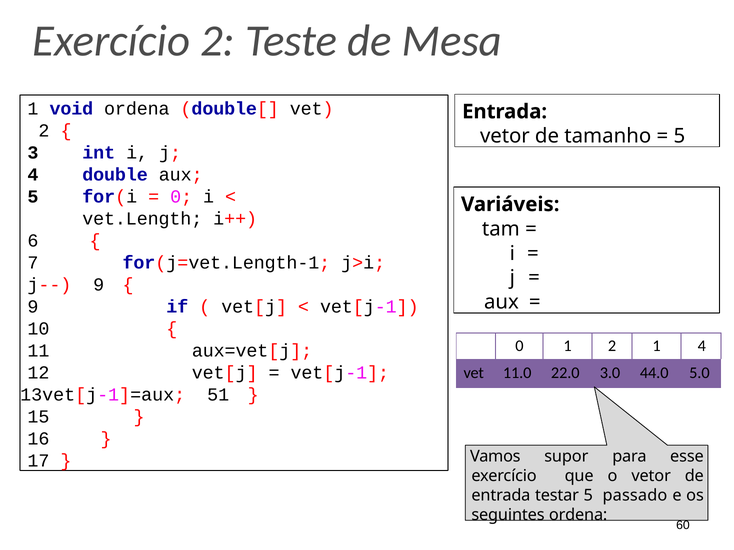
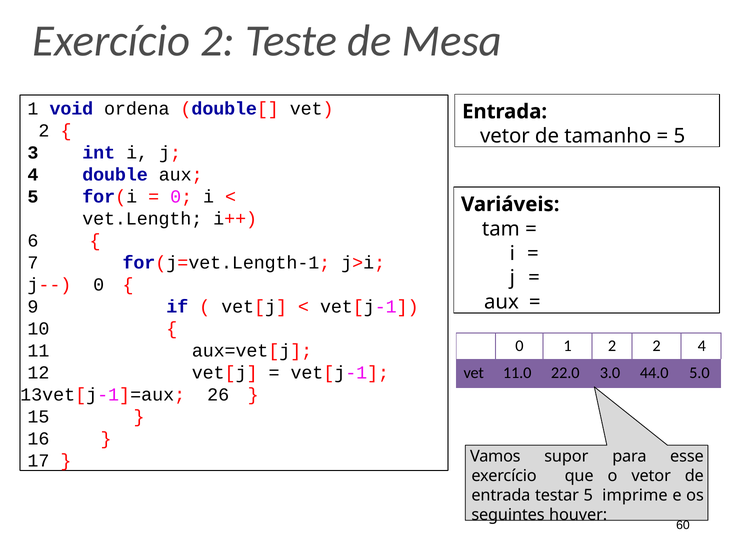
j-- 9: 9 -> 0 (99, 285)
2 1: 1 -> 2 (657, 346)
51: 51 -> 26 (218, 395)
passado: passado -> imprime (635, 496)
seguintes ordena: ordena -> houver (578, 515)
